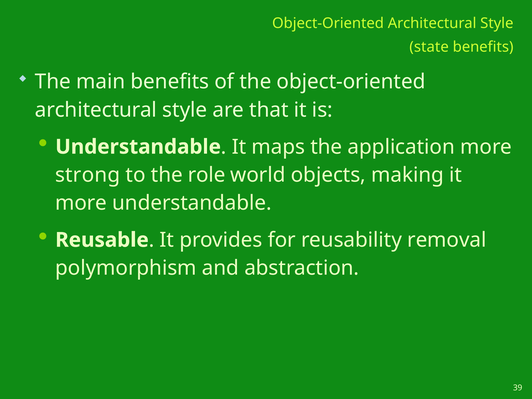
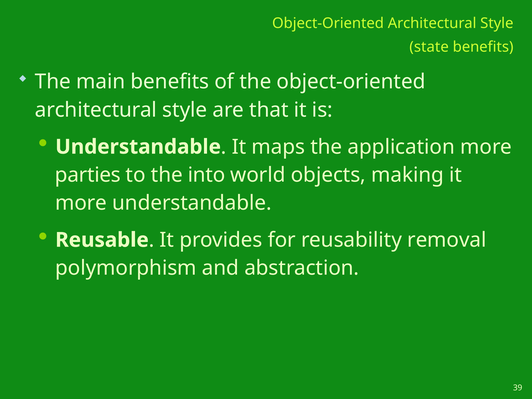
strong: strong -> parties (88, 175)
role: role -> into (207, 175)
